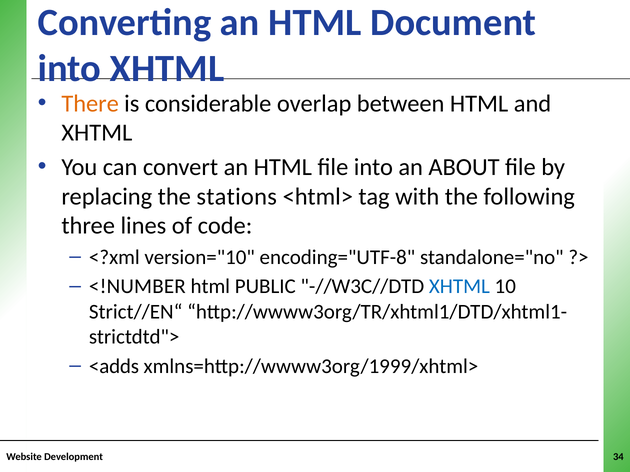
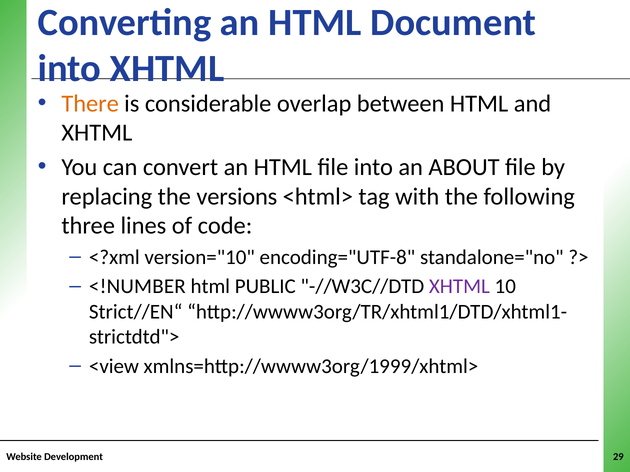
stations: stations -> versions (237, 197)
XHTML colour: blue -> purple (459, 287)
<adds: <adds -> <view (114, 367)
34: 34 -> 29 (618, 457)
